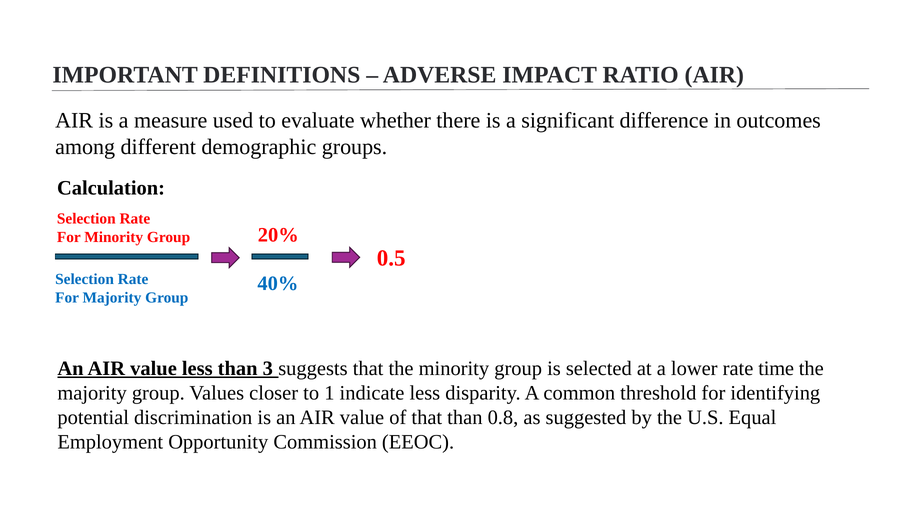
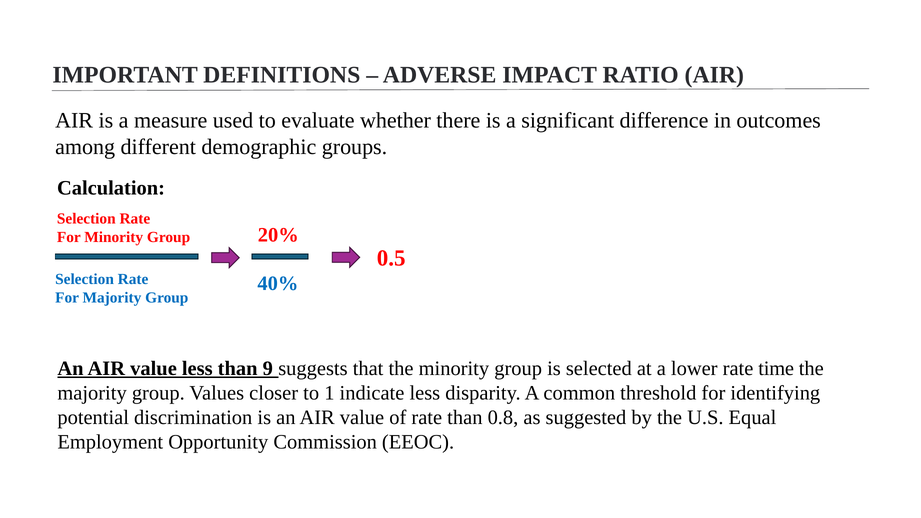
3: 3 -> 9 (268, 368)
of that: that -> rate (427, 417)
